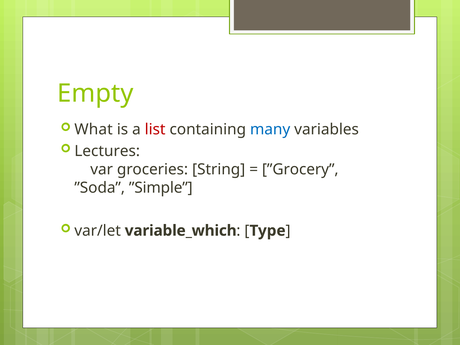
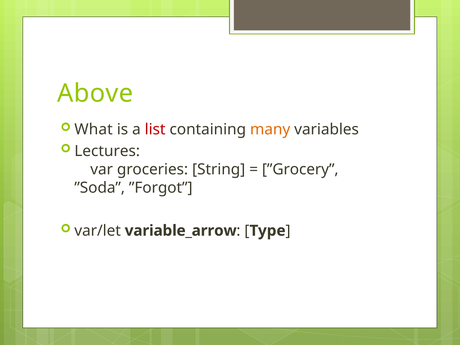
Empty: Empty -> Above (95, 93)
many colour: blue -> orange (270, 129)
”Simple: ”Simple -> ”Forgot (161, 188)
variable_which: variable_which -> variable_arrow (181, 231)
